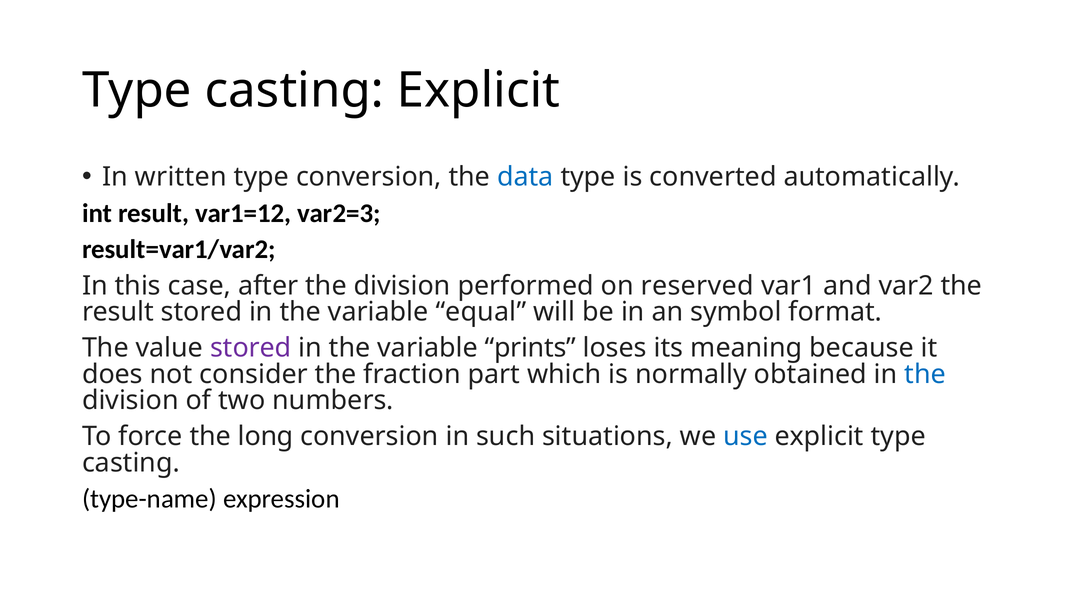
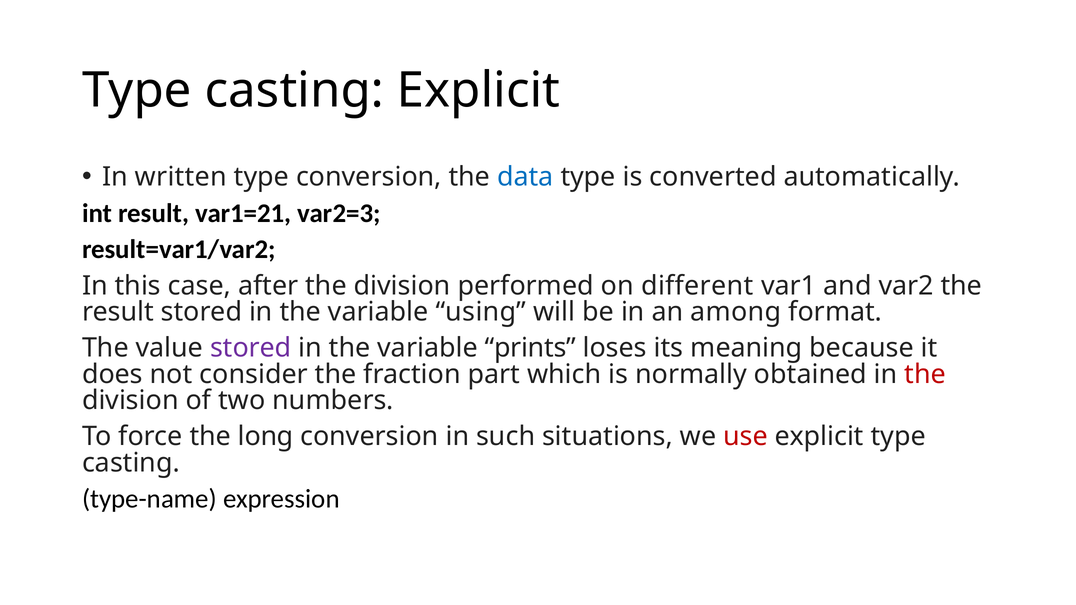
var1=12: var1=12 -> var1=21 (243, 213)
reserved: reserved -> different (697, 286)
equal: equal -> using (481, 312)
symbol: symbol -> among (736, 312)
the colour: blue -> red (925, 374)
use colour: blue -> red (746, 437)
